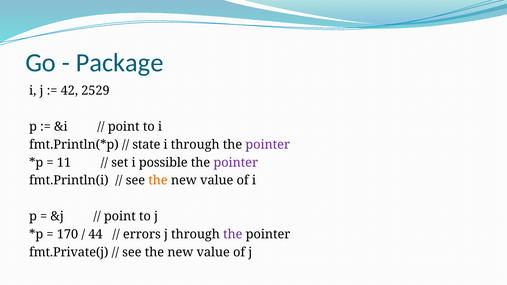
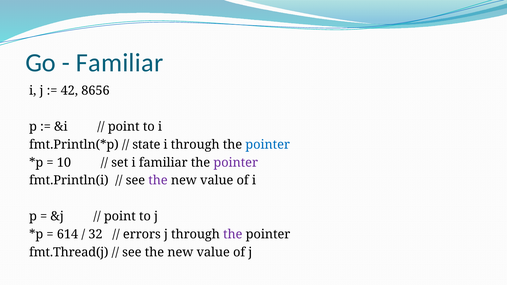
Package: Package -> Familiar (120, 63)
2529: 2529 -> 8656 (95, 91)
pointer colour: purple -> blue (268, 145)
11: 11 -> 10 (64, 163)
i possible: possible -> familiar (163, 163)
the colour: orange -> purple (158, 181)
170: 170 -> 614 (67, 234)
44: 44 -> 32 (95, 234)
fmt.Private(j: fmt.Private(j -> fmt.Thread(j (69, 252)
